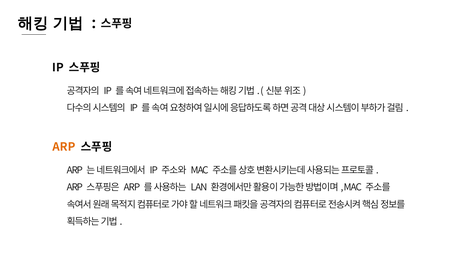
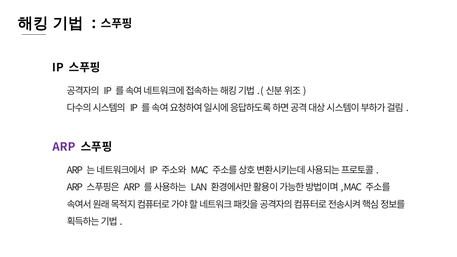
ARP colour: orange -> purple (64, 147)
